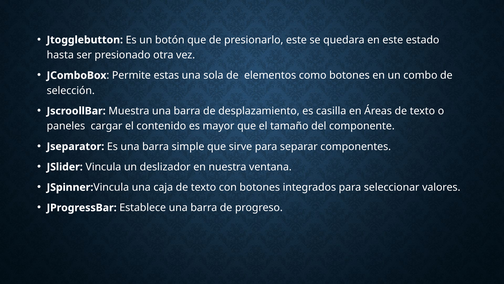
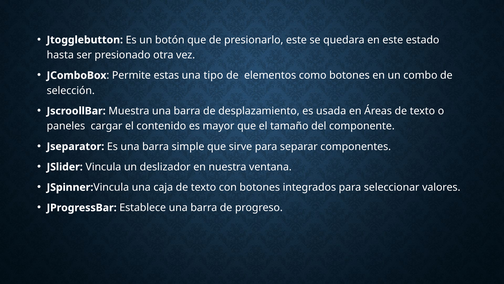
sola: sola -> tipo (213, 75)
casilla: casilla -> usada (331, 111)
